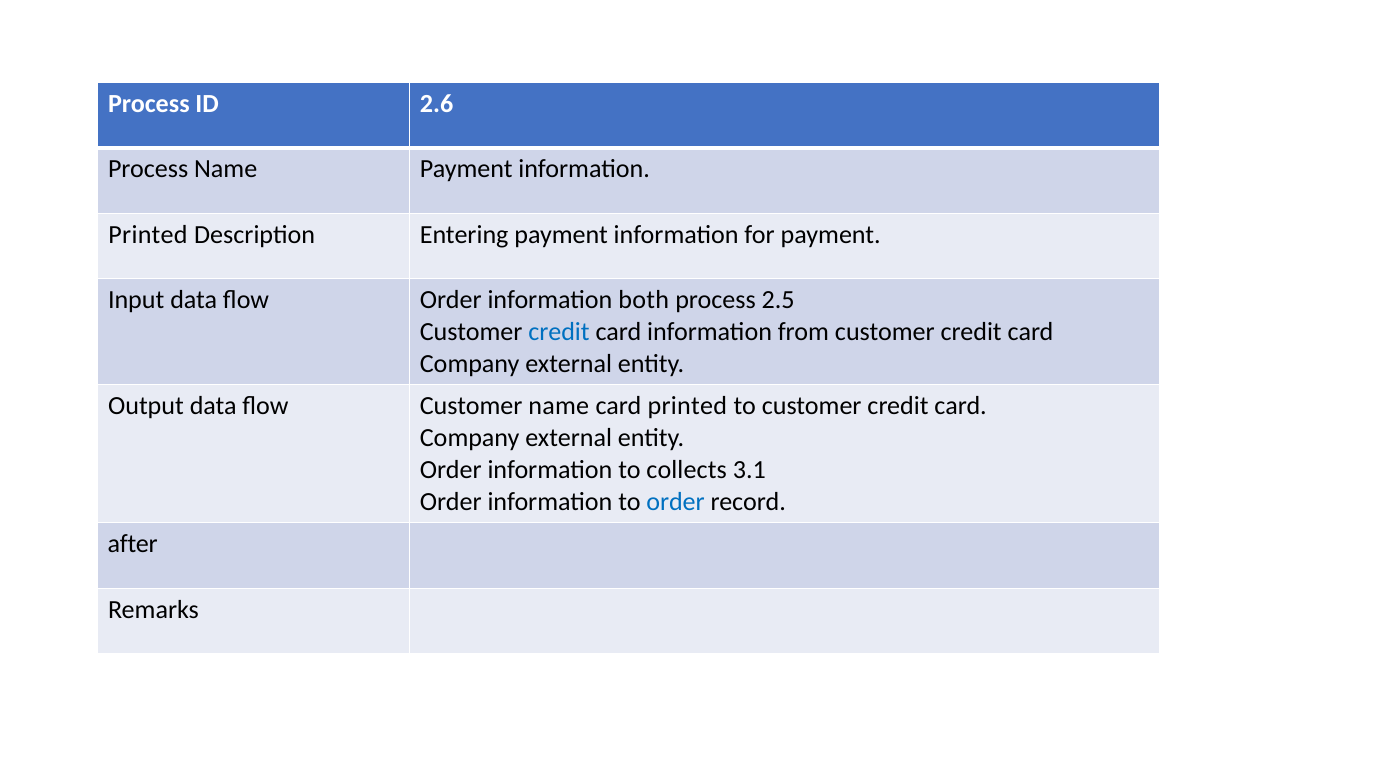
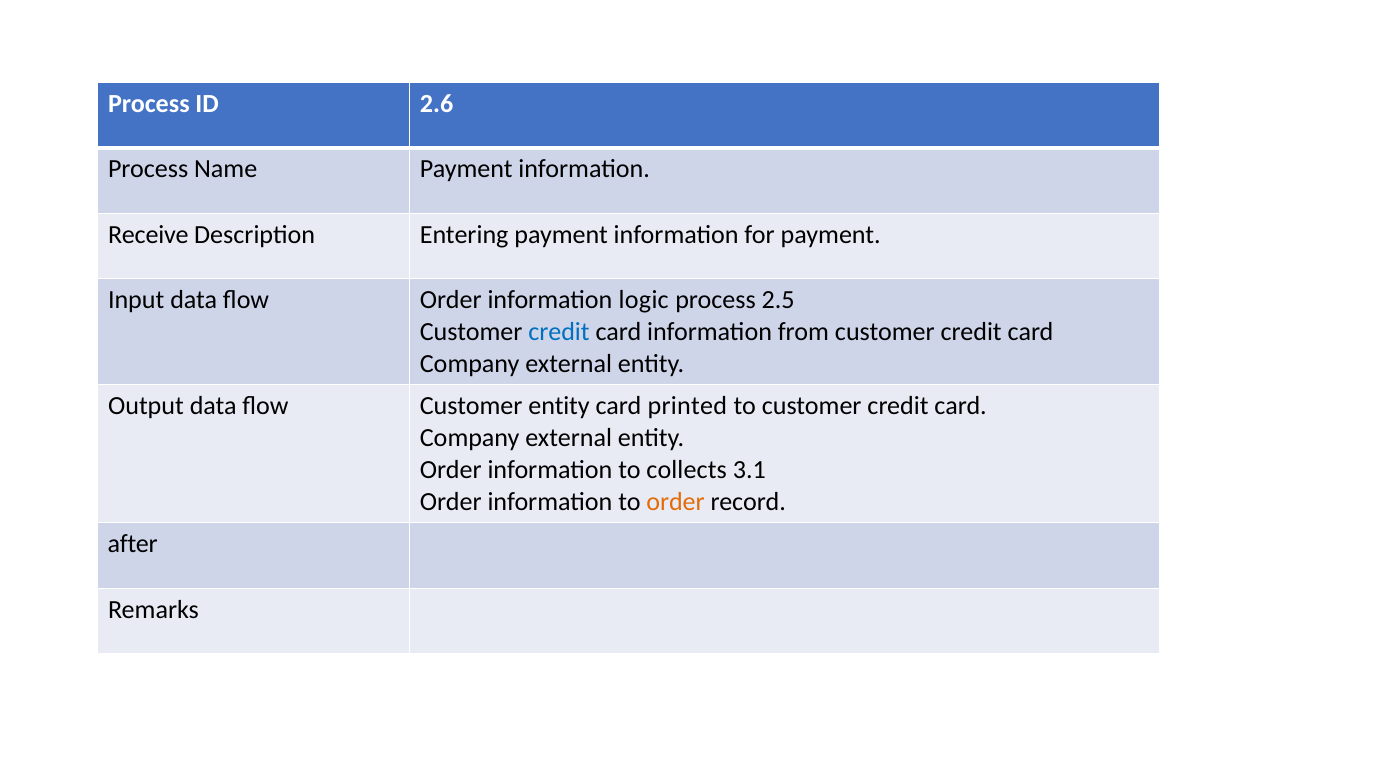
Printed: Printed -> Receive (148, 235)
both: both -> logic (644, 300)
Customer name: name -> entity (559, 406)
order colour: blue -> orange (676, 502)
